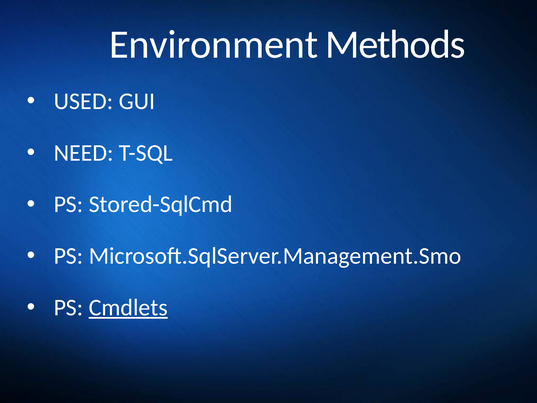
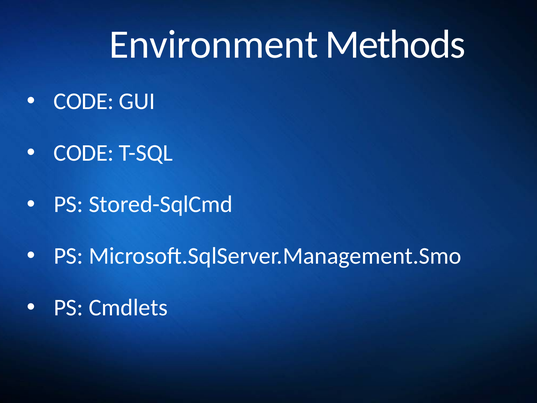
USED: USED -> CODE (84, 101)
NEED: NEED -> CODE (84, 153)
Cmdlets underline: present -> none (128, 307)
